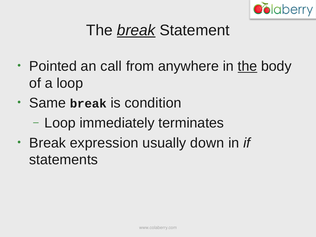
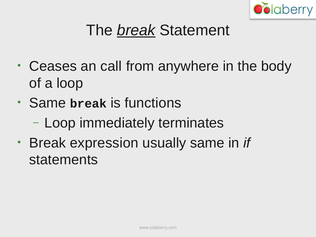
Pointed: Pointed -> Ceases (53, 66)
the underline: present -> none (247, 66)
condition: condition -> functions (153, 103)
usually down: down -> same (207, 143)
